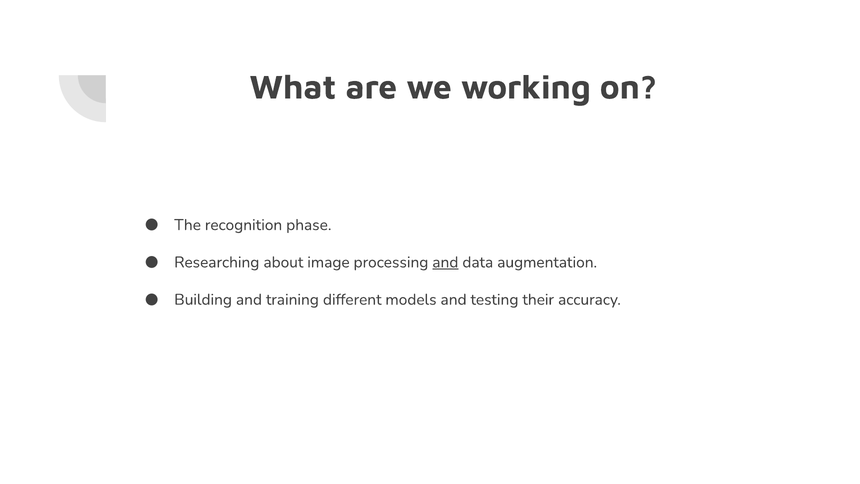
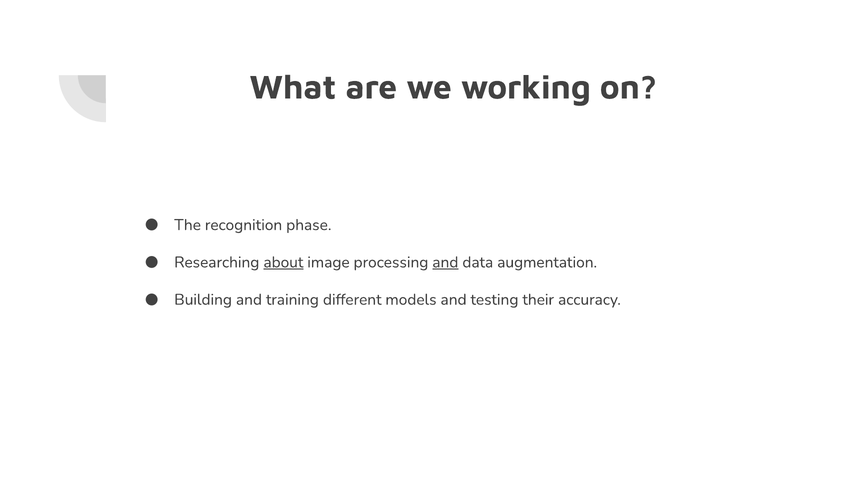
about underline: none -> present (283, 262)
